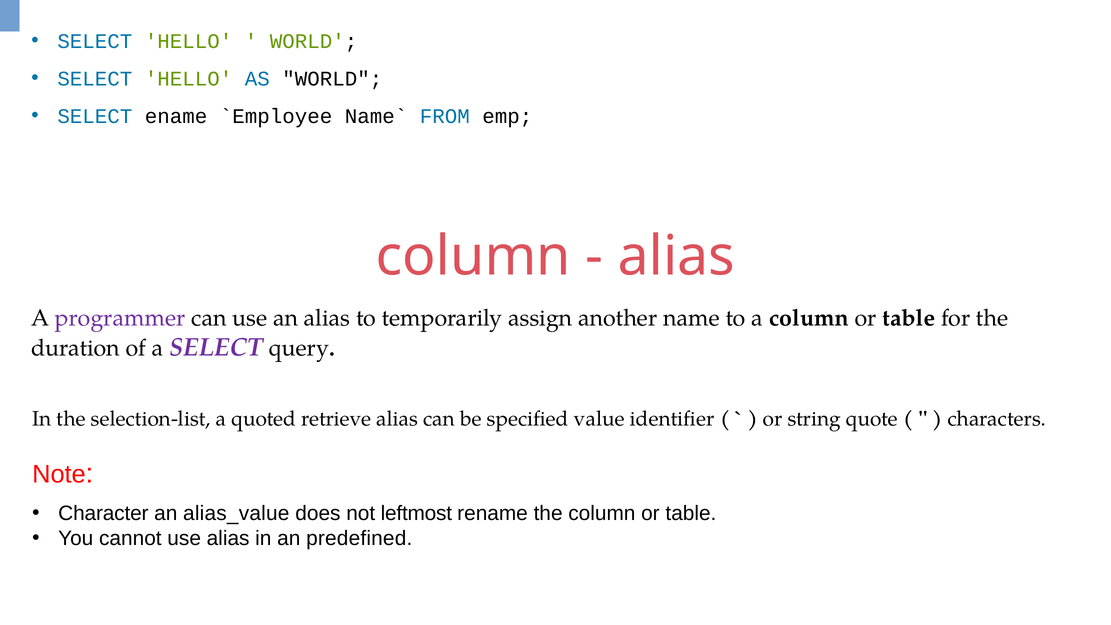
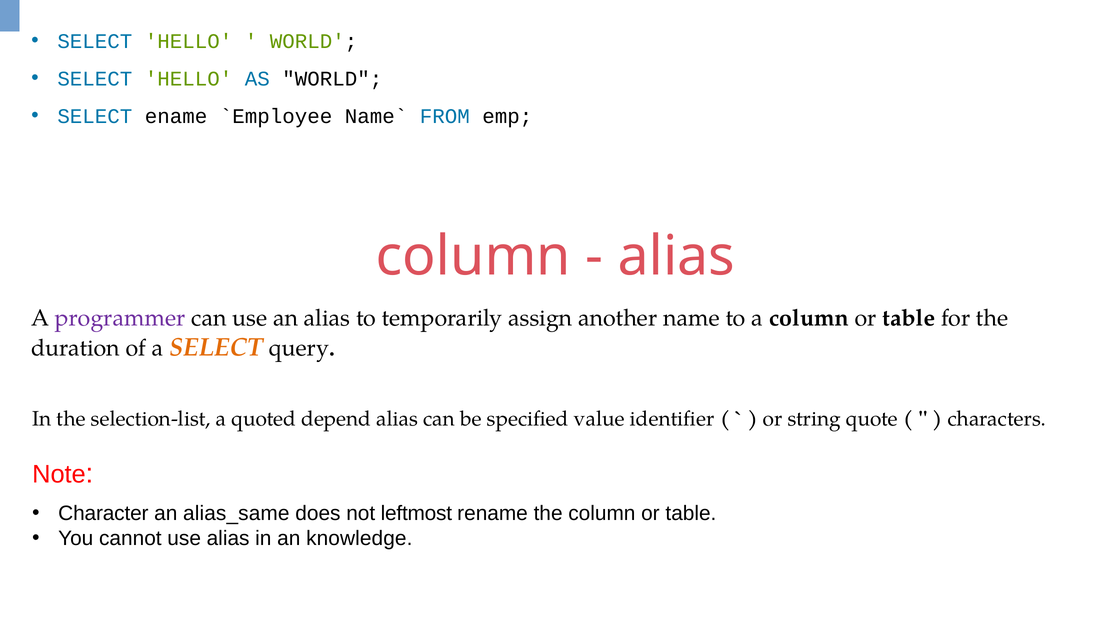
SELECT colour: purple -> orange (216, 347)
retrieve: retrieve -> depend (336, 419)
alias_value: alias_value -> alias_same (236, 513)
predefined: predefined -> knowledge (359, 538)
